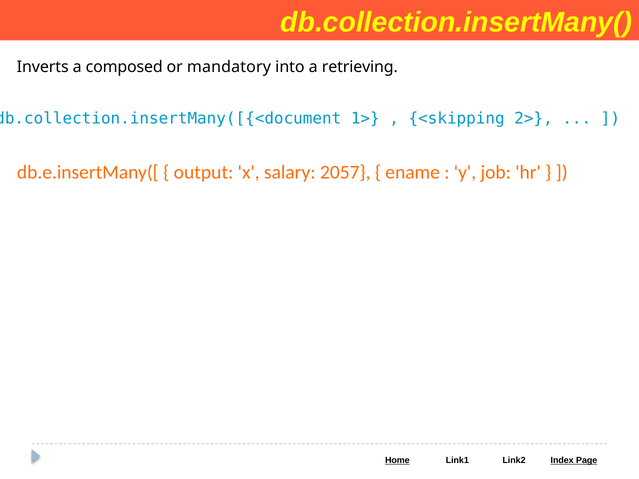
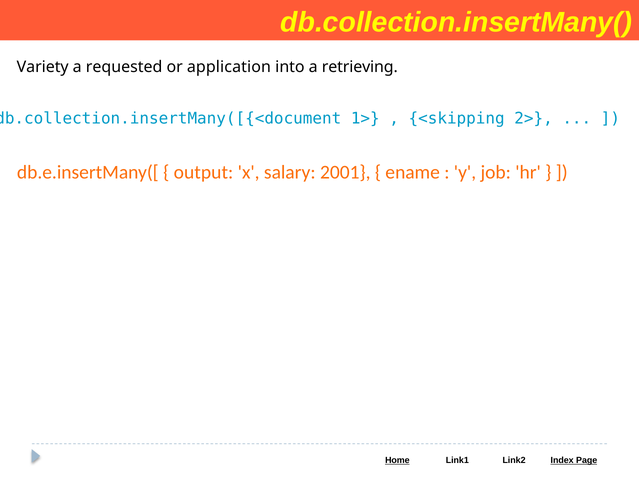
Inverts: Inverts -> Variety (43, 67)
composed: composed -> requested (124, 67)
mandatory: mandatory -> application (229, 67)
2057: 2057 -> 2001 (345, 172)
